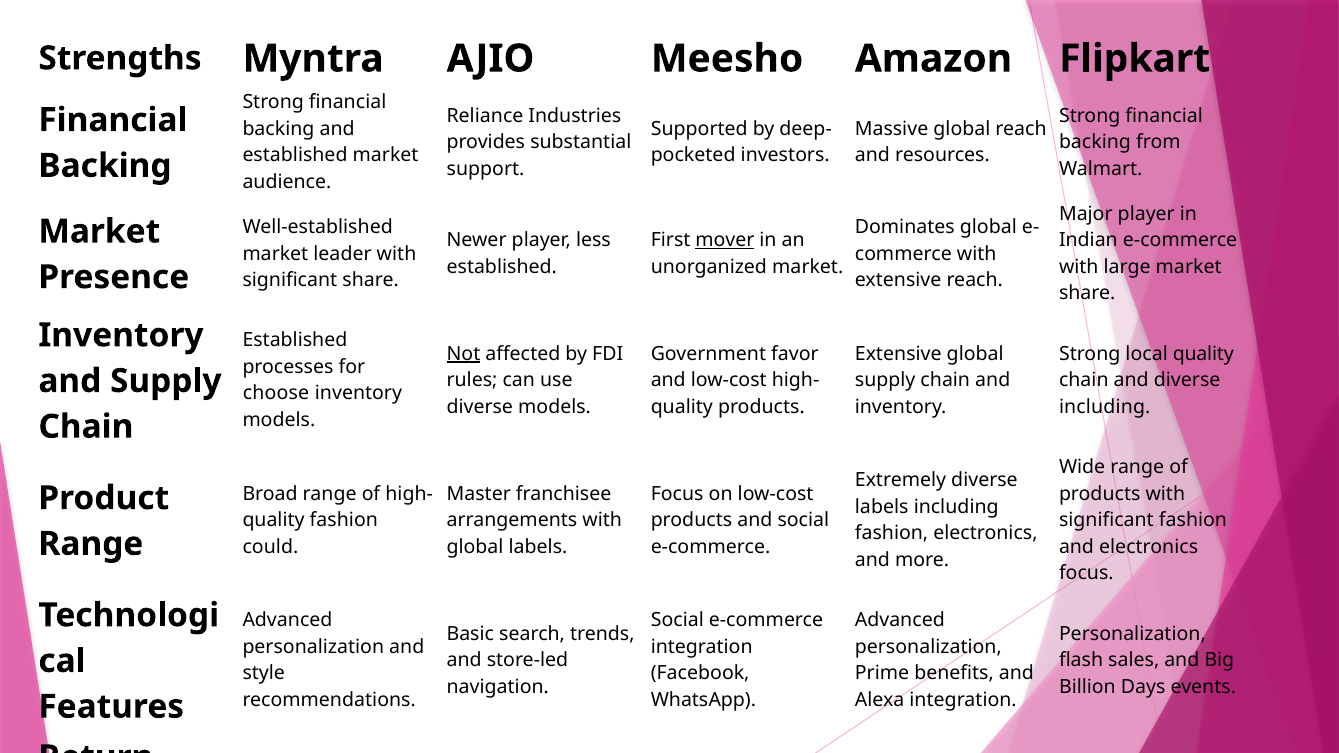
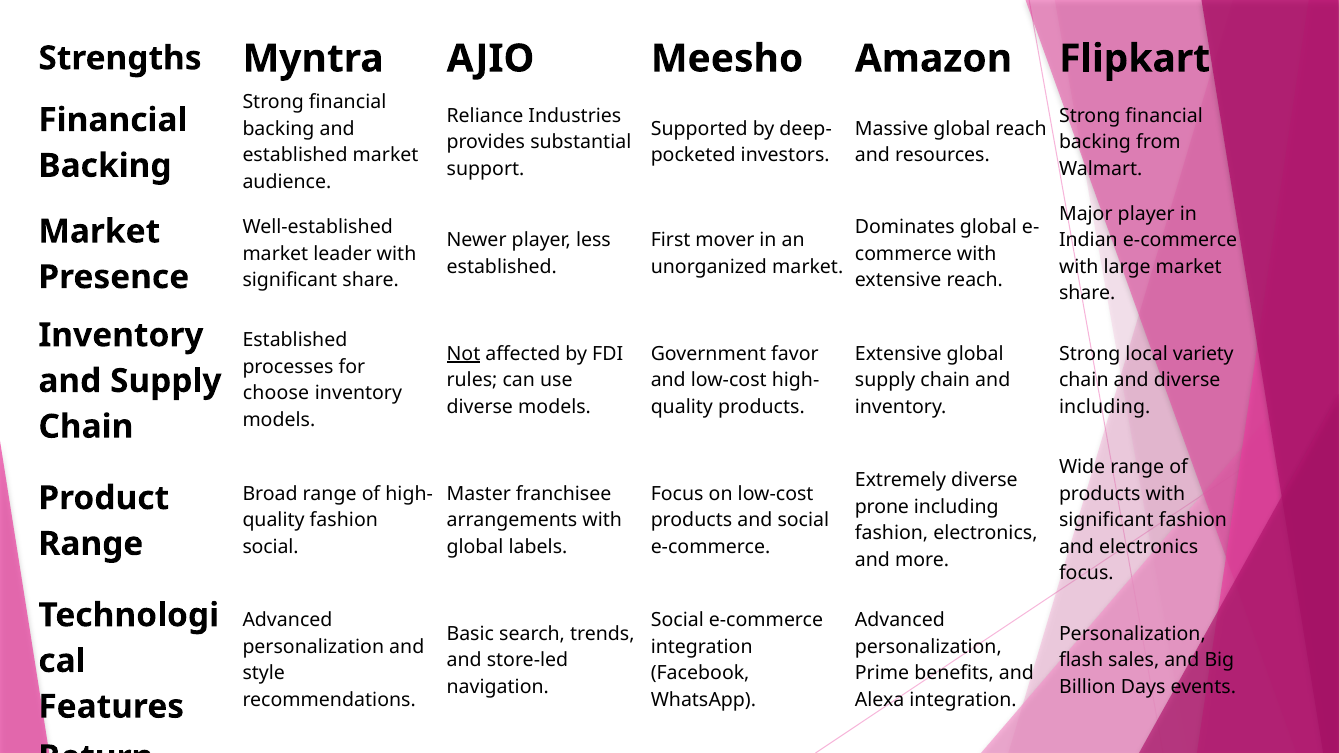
mover underline: present -> none (725, 240)
local quality: quality -> variety (1203, 354)
labels: labels -> prone (882, 507)
could: could -> social (271, 547)
